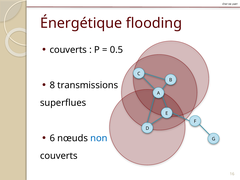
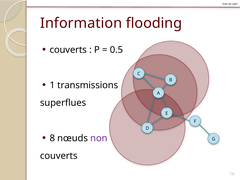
Énergétique: Énergétique -> Information (81, 23)
8: 8 -> 1 (52, 85)
6: 6 -> 8 (52, 138)
non colour: blue -> purple (99, 138)
